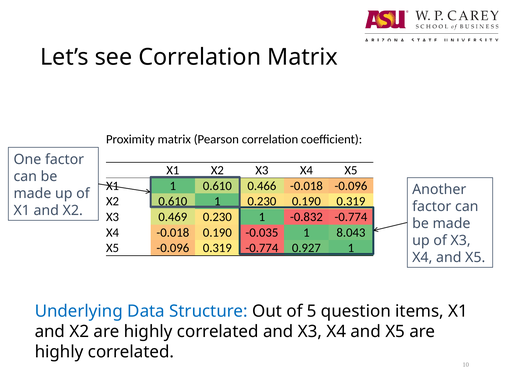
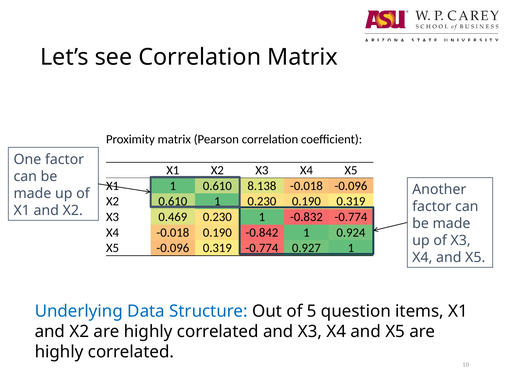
0.466: 0.466 -> 8.138 (262, 186)
-0.035: -0.035 -> -0.842 (262, 232)
8.043: 8.043 -> 0.924 (351, 232)
